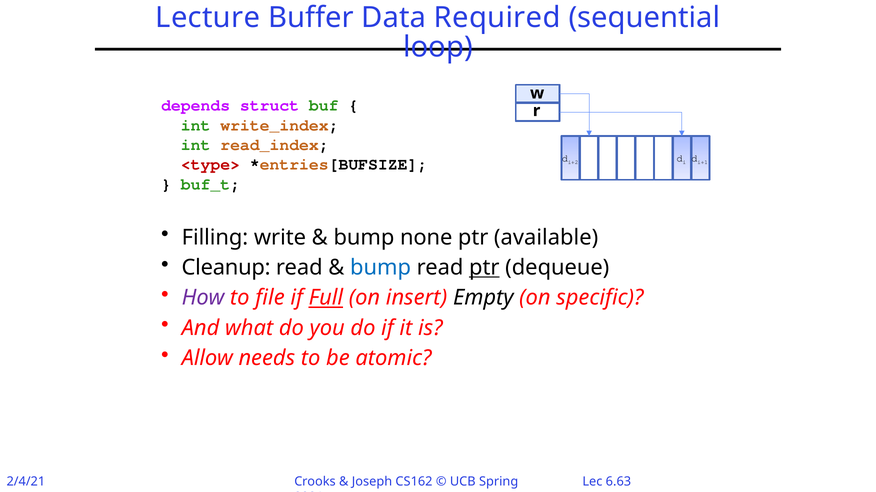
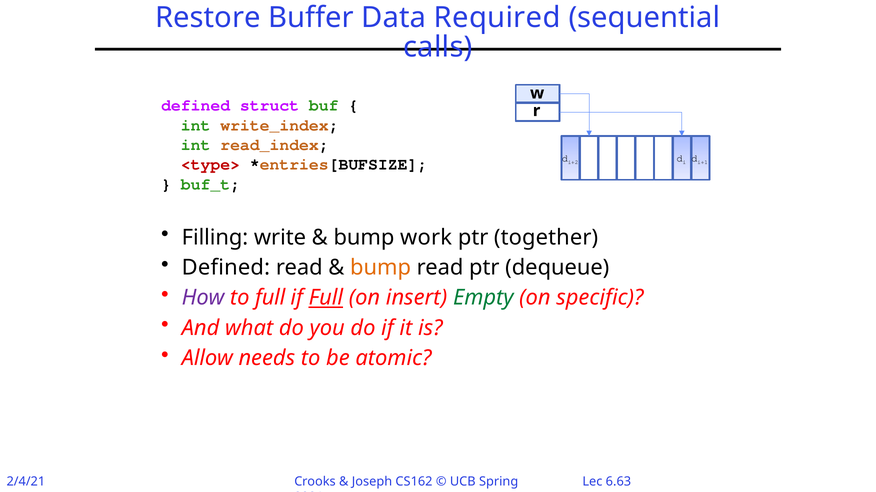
Lecture: Lecture -> Restore (208, 17)
loop: loop -> calls (438, 47)
depends: depends -> defined (196, 106)
none: none -> work (426, 238)
available: available -> together (546, 238)
Cleanup: Cleanup -> Defined (226, 268)
bump colour: blue -> orange (381, 268)
ptr underline: present -> none (484, 268)
to file: file -> full (270, 298)
Empty colour: black -> green (483, 298)
